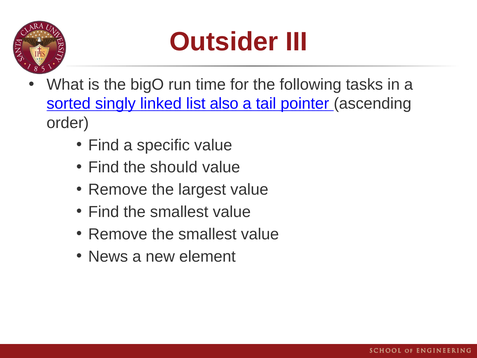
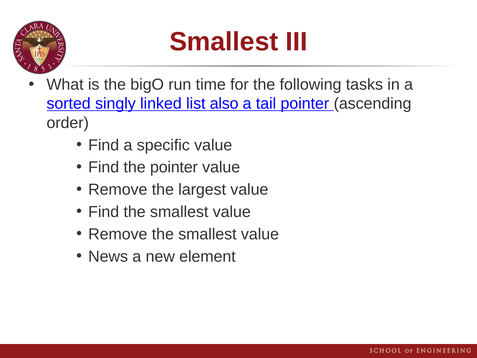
Outsider: Outsider -> Smallest (224, 42)
the should: should -> pointer (174, 167)
